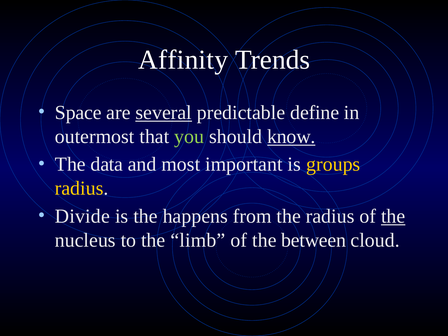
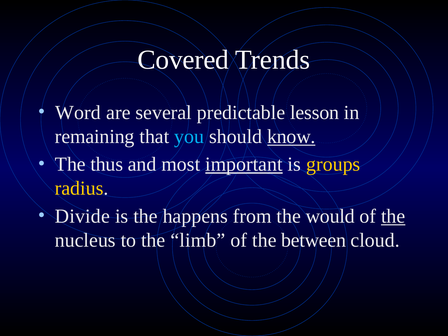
Affinity: Affinity -> Covered (183, 60)
Space: Space -> Word (78, 113)
several underline: present -> none (164, 113)
define: define -> lesson (315, 113)
outermost: outermost -> remaining (95, 137)
you colour: light green -> light blue (189, 137)
data: data -> thus (107, 164)
important underline: none -> present (244, 164)
the radius: radius -> would (330, 216)
